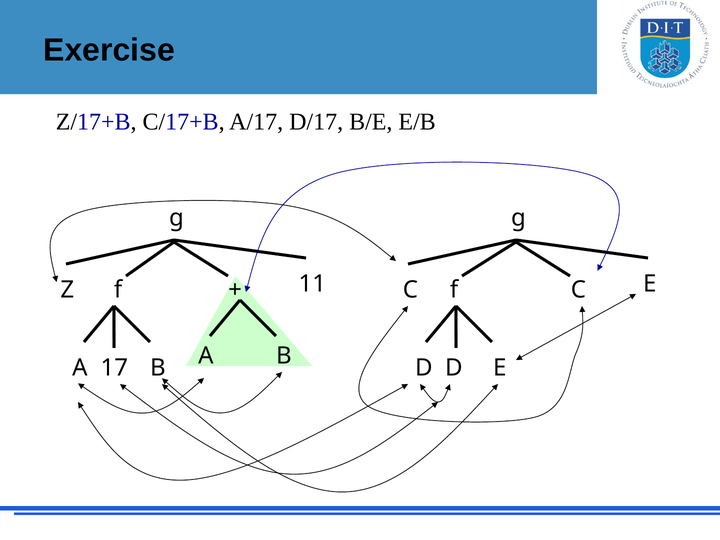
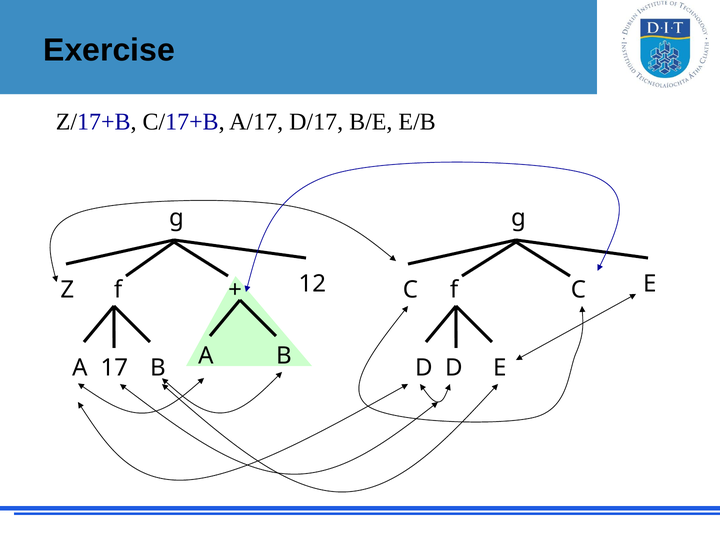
11: 11 -> 12 (312, 284)
